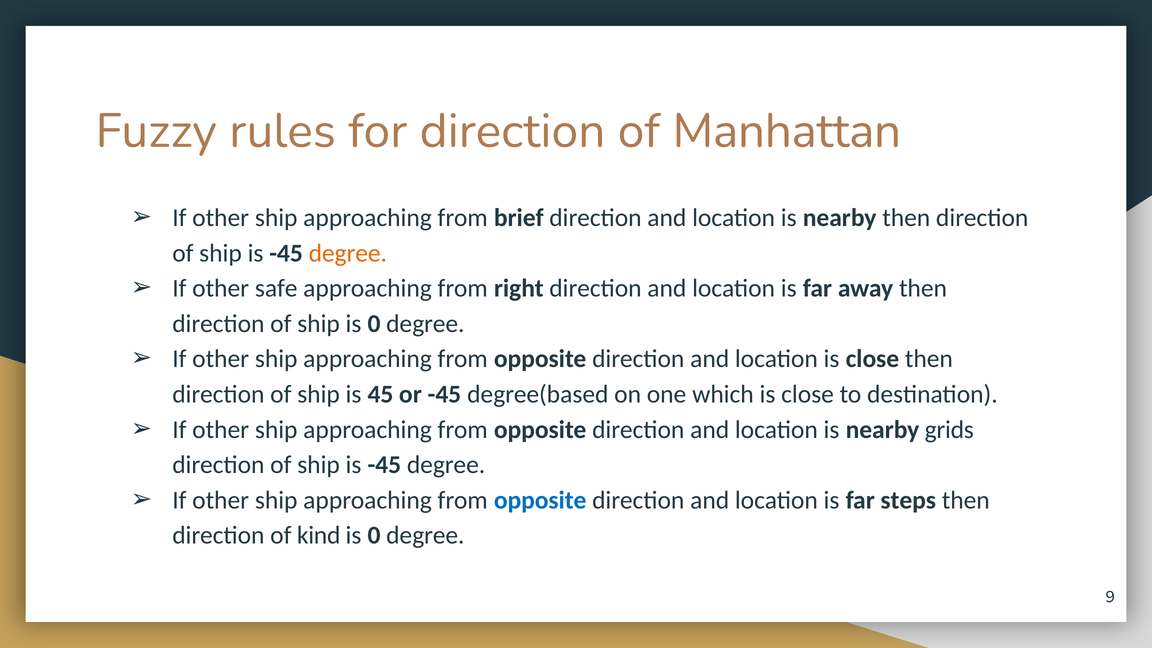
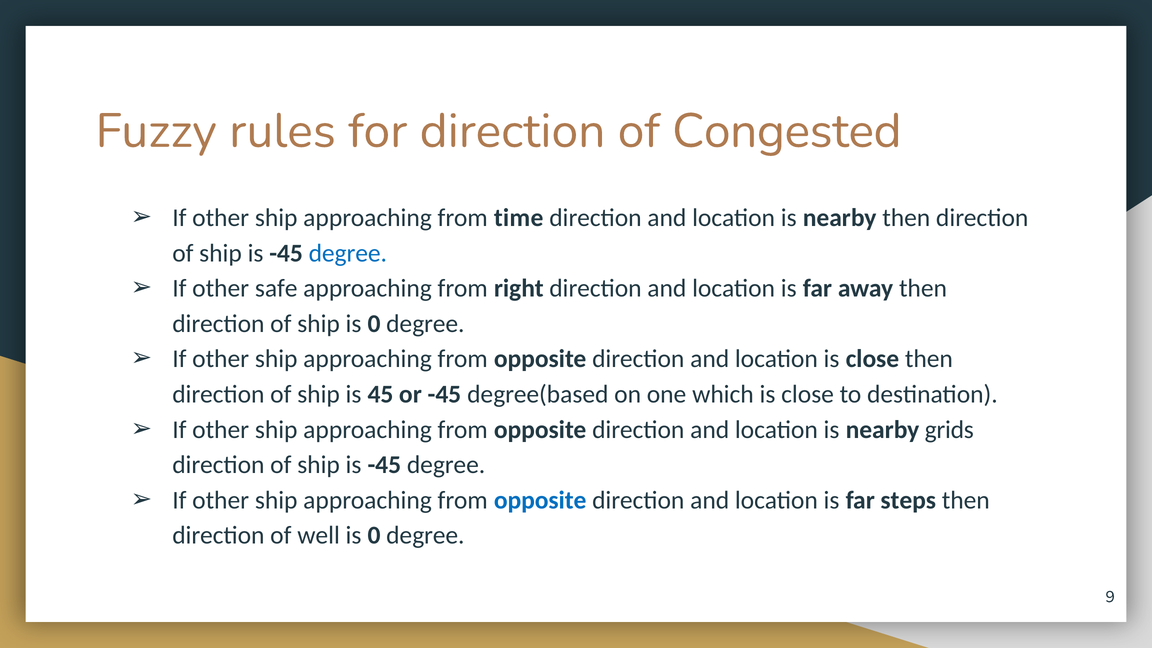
Manhattan: Manhattan -> Congested (787, 131)
brief: brief -> time (519, 218)
degree colour: orange -> blue (348, 253)
kind: kind -> well (319, 535)
